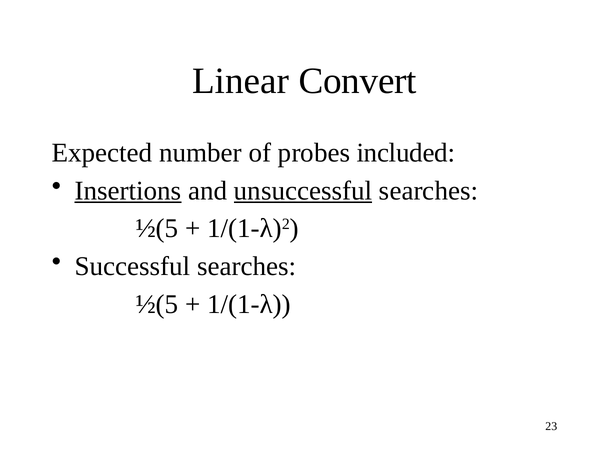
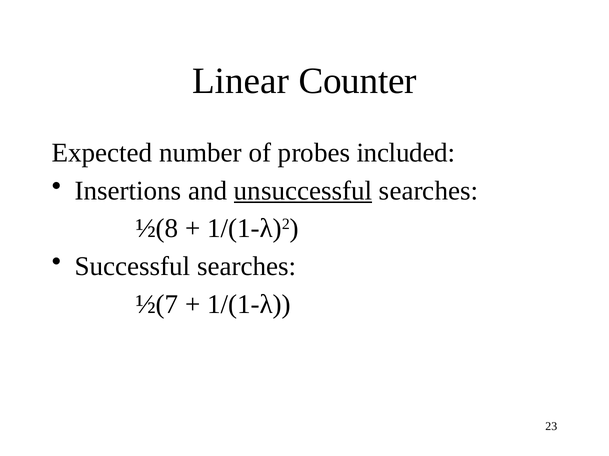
Convert: Convert -> Counter (358, 81)
Insertions underline: present -> none (128, 191)
½(5: ½(5 -> ½(8 (157, 229)
½(5: ½(5 -> ½(7 (157, 305)
